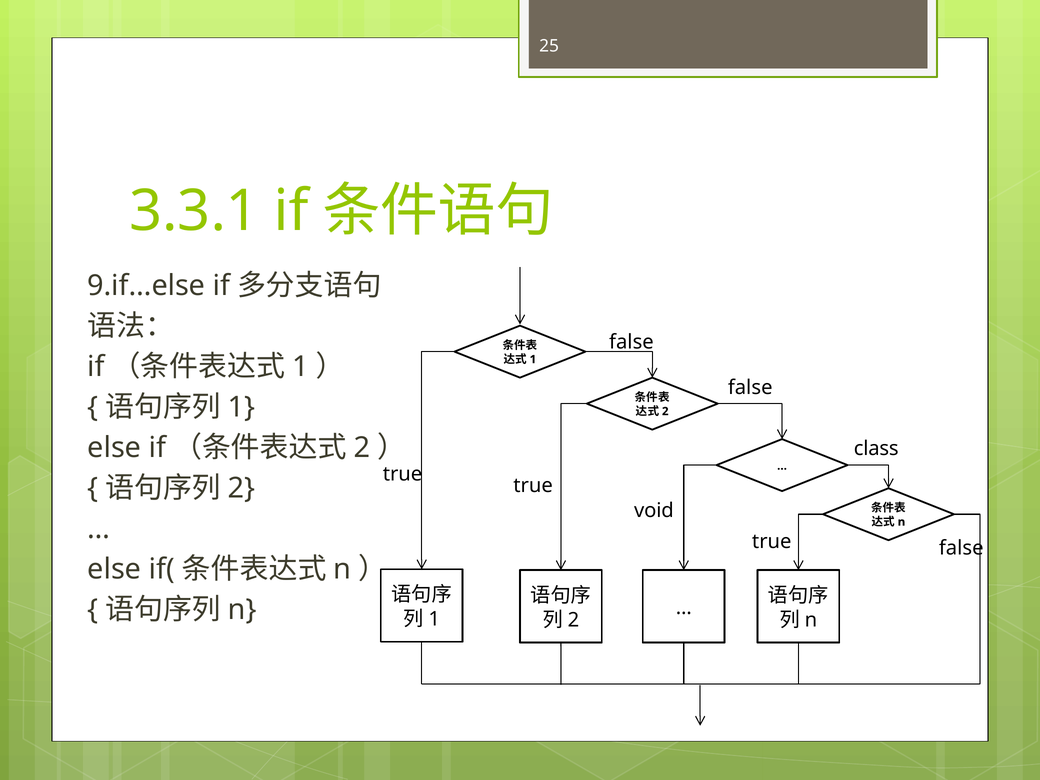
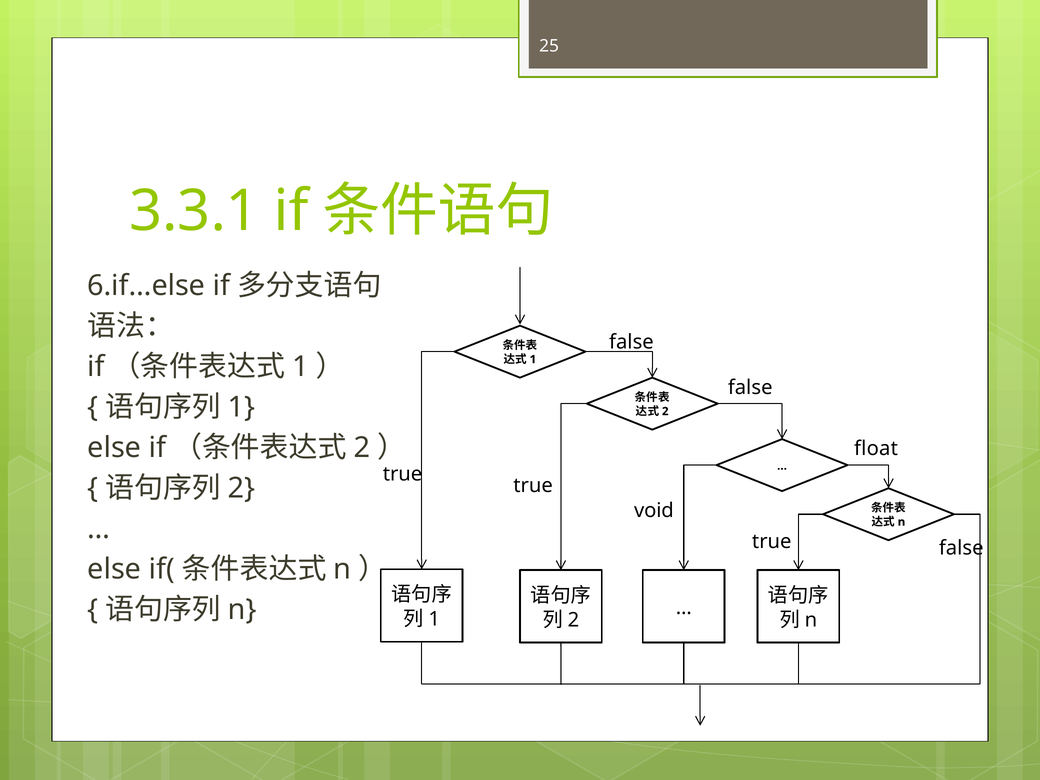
9.if…else: 9.if…else -> 6.if…else (146, 286)
class: class -> float (876, 449)
